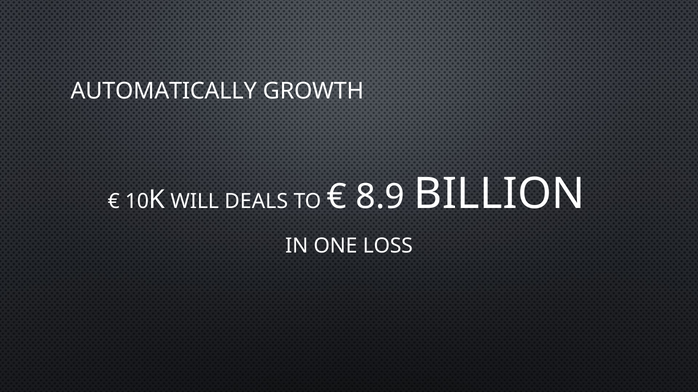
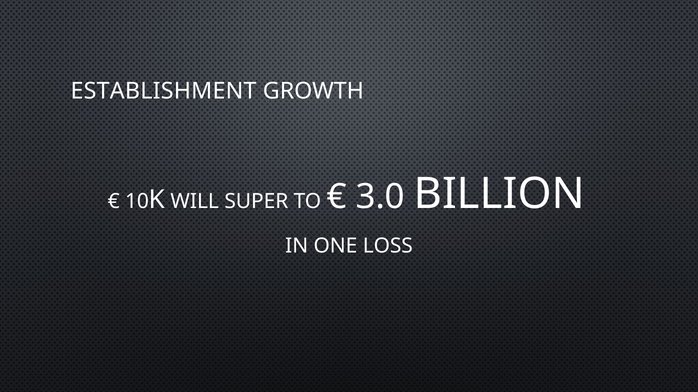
AUTOMATICALLY: AUTOMATICALLY -> ESTABLISHMENT (164, 91)
DEALS: DEALS -> SUPER (256, 202)
8.9: 8.9 -> 3.0 (380, 197)
